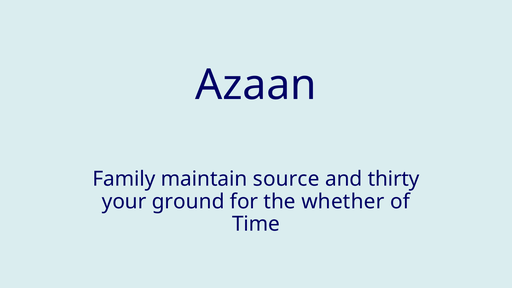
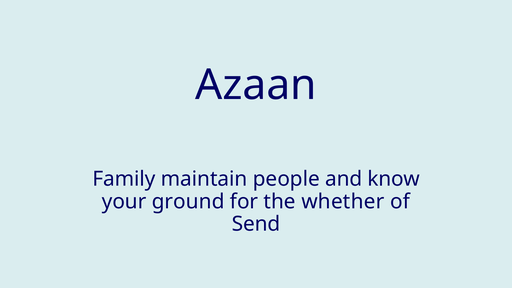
source: source -> people (286, 179)
thirty: thirty -> know (394, 179)
Time: Time -> Send (256, 224)
